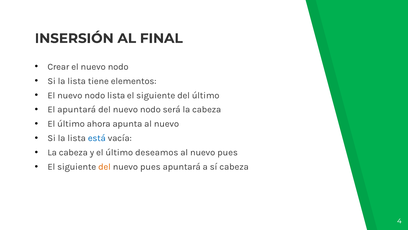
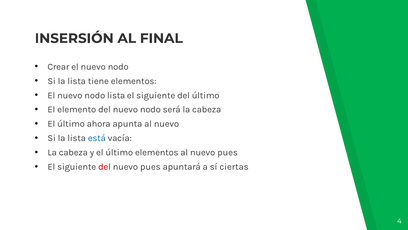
El apuntará: apuntará -> elemento (77, 109)
último deseamos: deseamos -> elementos (157, 152)
del colour: orange -> red (104, 167)
sí cabeza: cabeza -> ciertas (234, 167)
